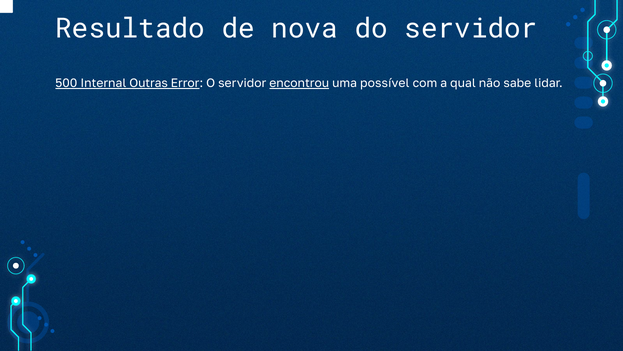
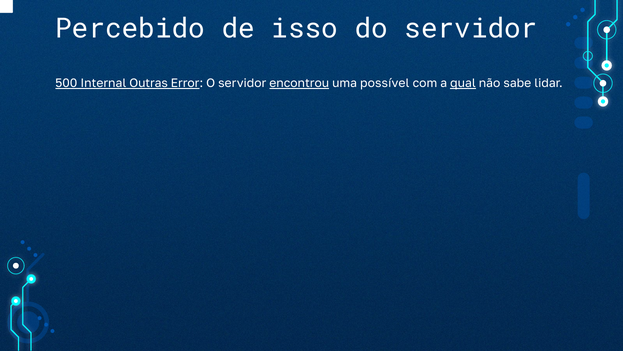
Resultado: Resultado -> Percebido (130, 28)
nova: nova -> isso (305, 28)
qual underline: none -> present (463, 83)
